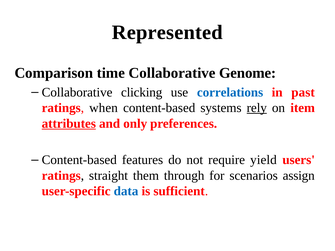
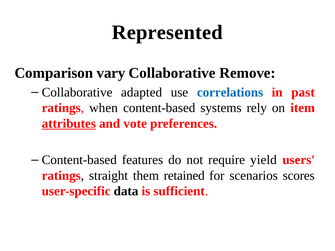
time: time -> vary (111, 73)
Genome: Genome -> Remove (247, 73)
clicking: clicking -> adapted (142, 92)
rely underline: present -> none (257, 108)
only: only -> vote (135, 124)
through: through -> retained (184, 176)
assign: assign -> scores (299, 176)
data colour: blue -> black (126, 191)
